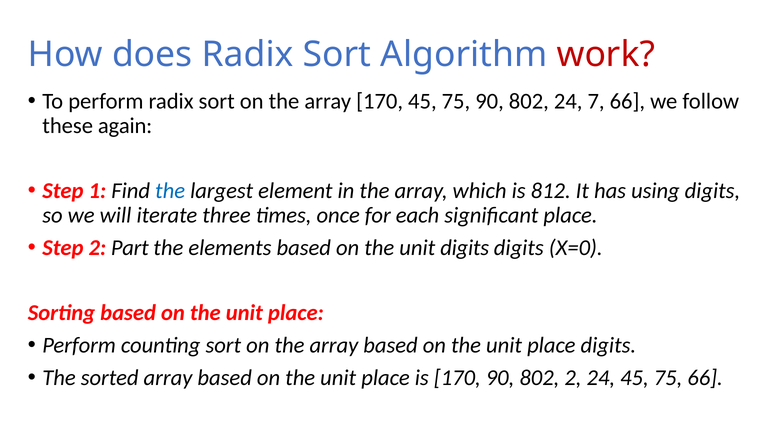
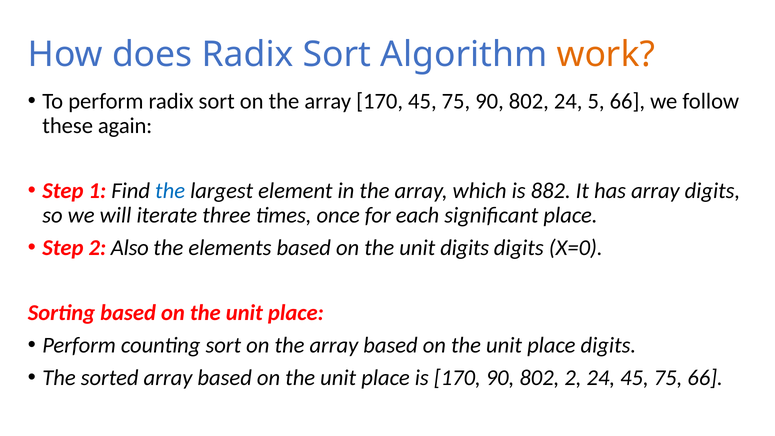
work colour: red -> orange (606, 55)
7: 7 -> 5 (596, 101)
812: 812 -> 882 (551, 191)
has using: using -> array (655, 191)
Part: Part -> Also (130, 248)
